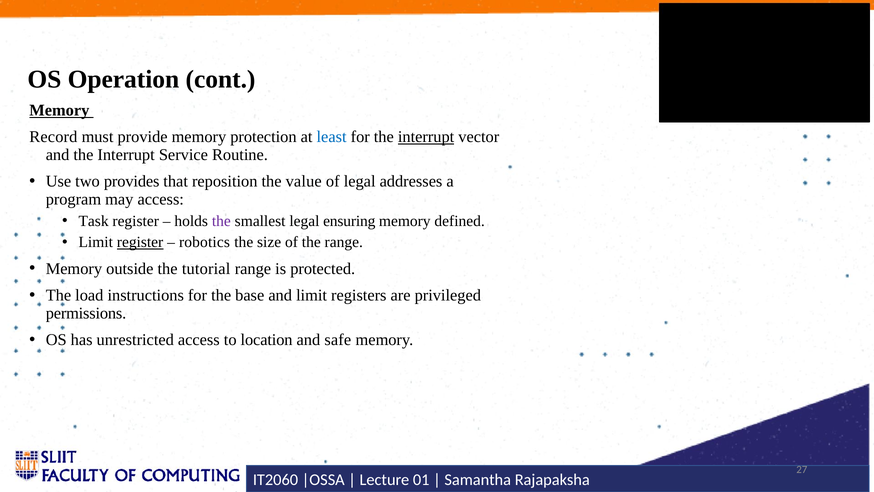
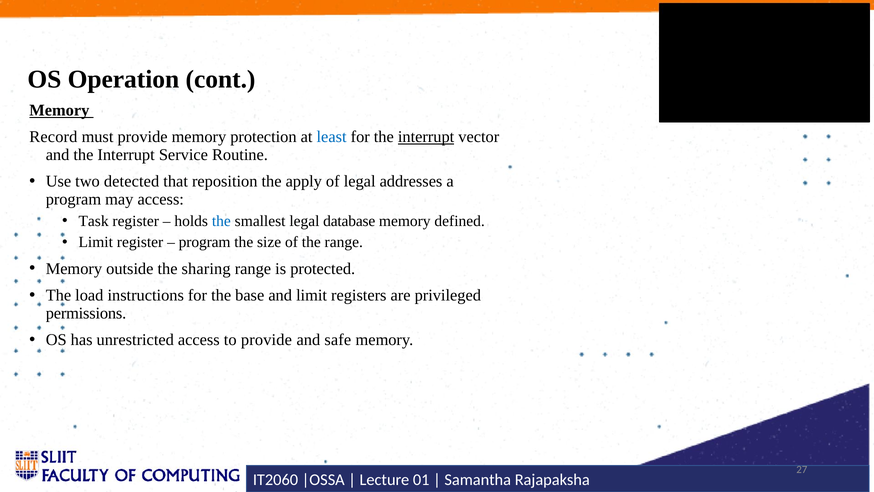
provides: provides -> detected (132, 181)
value: value -> apply (304, 181)
the colour: purple -> blue (221, 221)
ensuring: ensuring -> database (349, 221)
register underline: present -> none (140, 242)
robotics: robotics -> program (205, 242)
tutorial: tutorial -> sharing (206, 268)
to location: location -> provide (266, 340)
